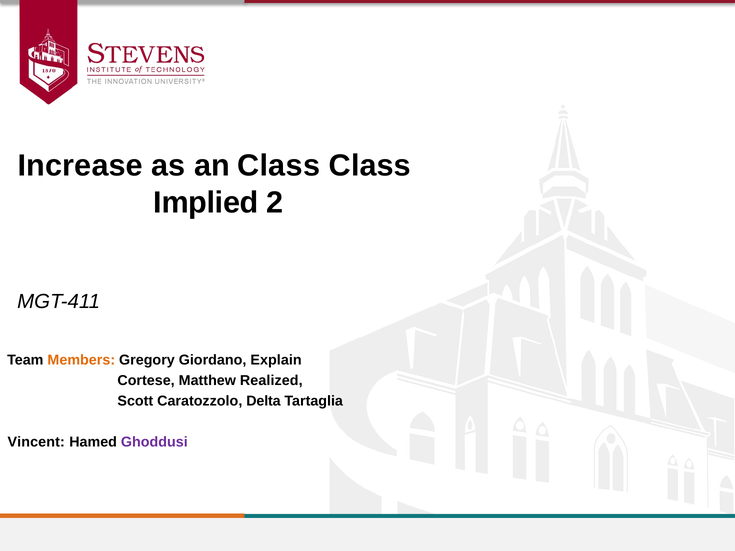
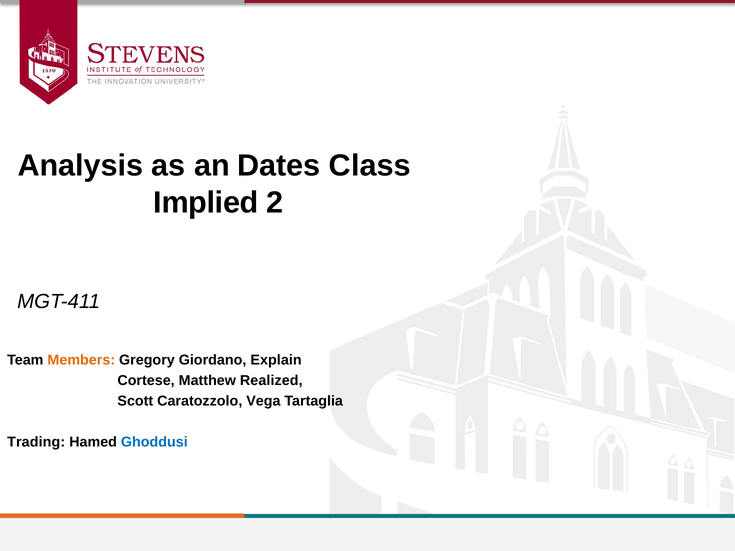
Increase: Increase -> Analysis (80, 166)
an Class: Class -> Dates (279, 166)
Delta: Delta -> Vega (263, 401)
Vincent: Vincent -> Trading (36, 442)
Ghoddusi colour: purple -> blue (154, 442)
